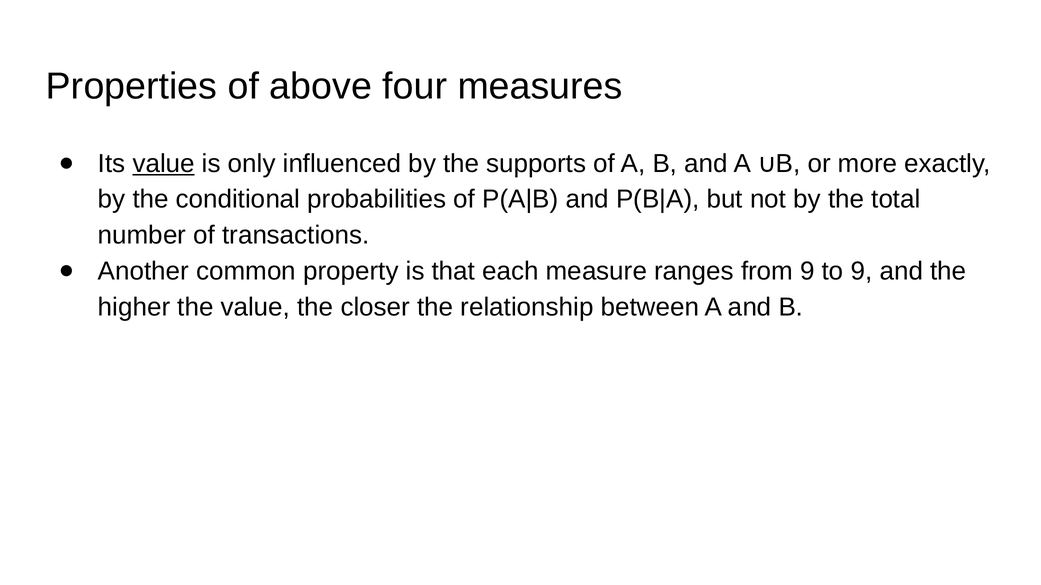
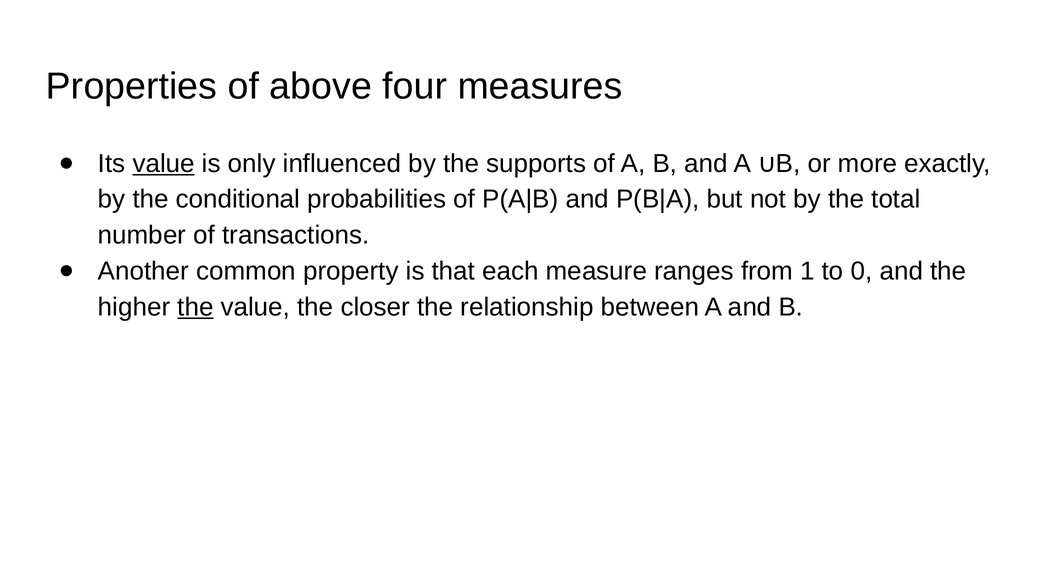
from 9: 9 -> 1 (807, 271)
to 9: 9 -> 0 (862, 271)
the underline: none -> present (195, 307)
